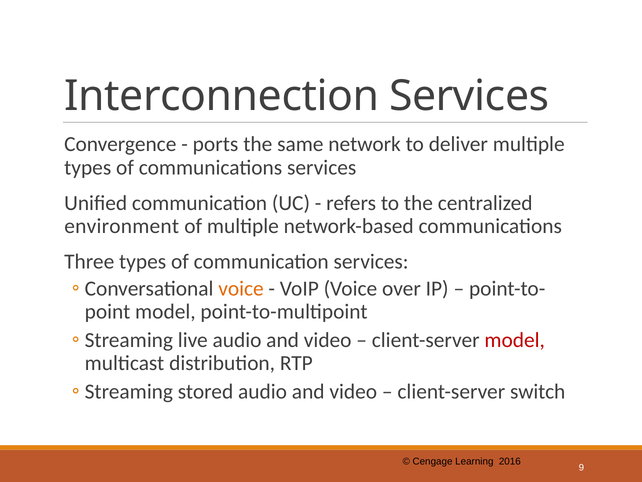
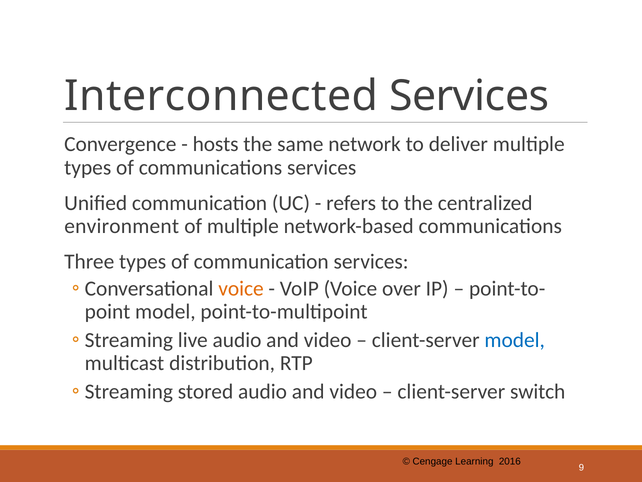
Interconnection: Interconnection -> Interconnected (221, 96)
ports: ports -> hosts (216, 144)
model colour: red -> blue (515, 340)
